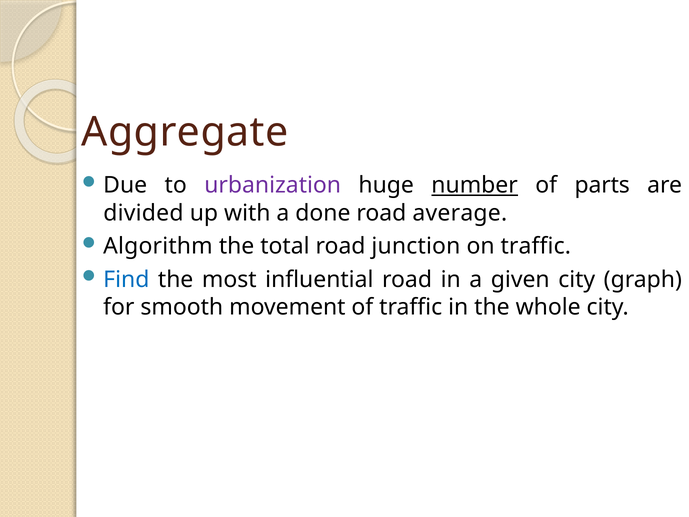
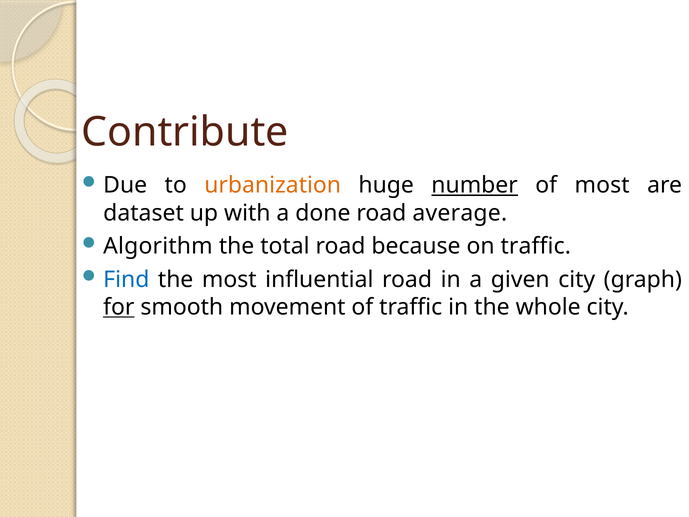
Aggregate: Aggregate -> Contribute (185, 132)
urbanization colour: purple -> orange (273, 185)
of parts: parts -> most (602, 185)
divided: divided -> dataset (144, 213)
junction: junction -> because (416, 246)
for underline: none -> present (119, 307)
